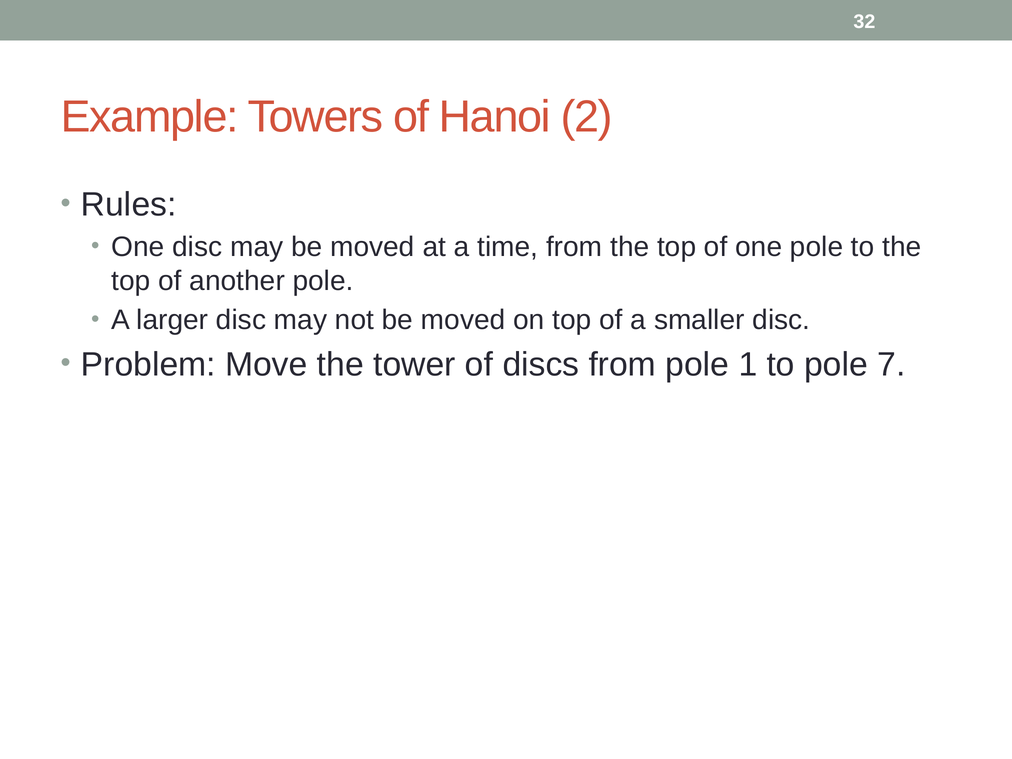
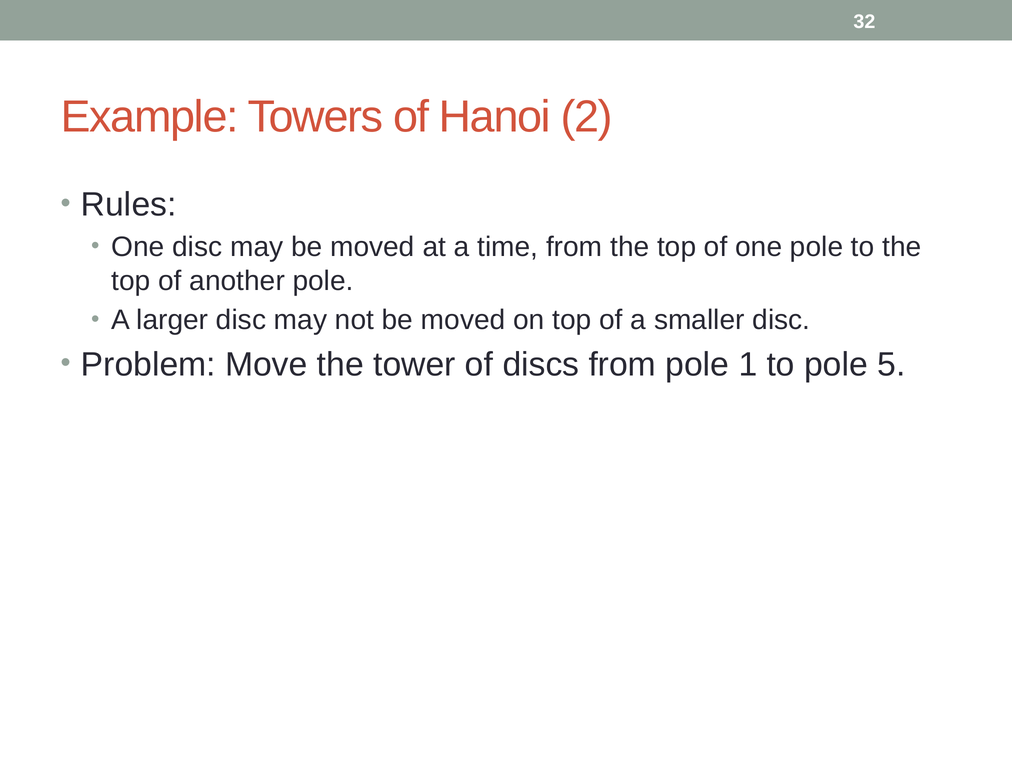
7: 7 -> 5 (891, 364)
